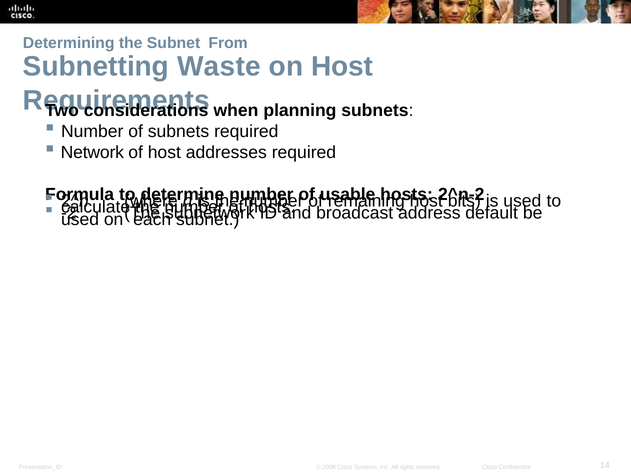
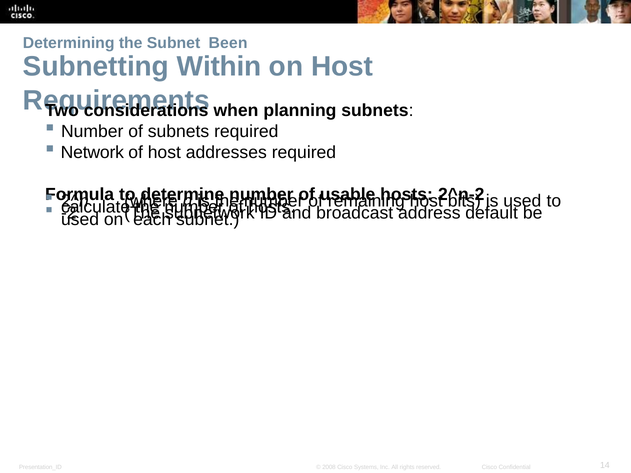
From: From -> Been (228, 43)
Waste: Waste -> Within (219, 67)
